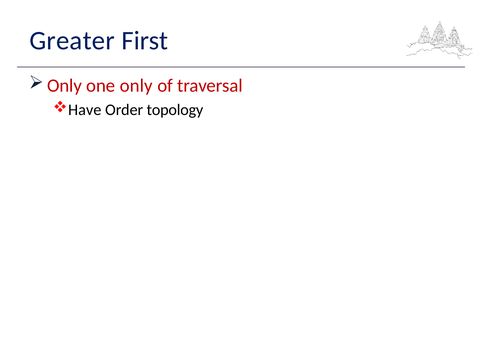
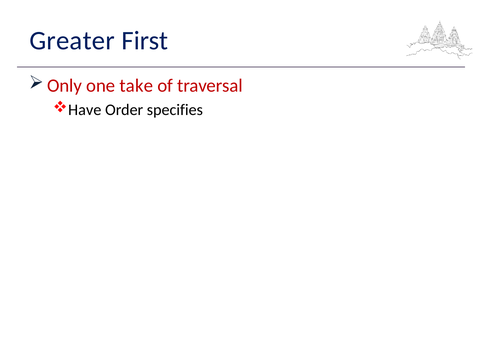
one only: only -> take (136, 86)
topology: topology -> specifies (175, 110)
